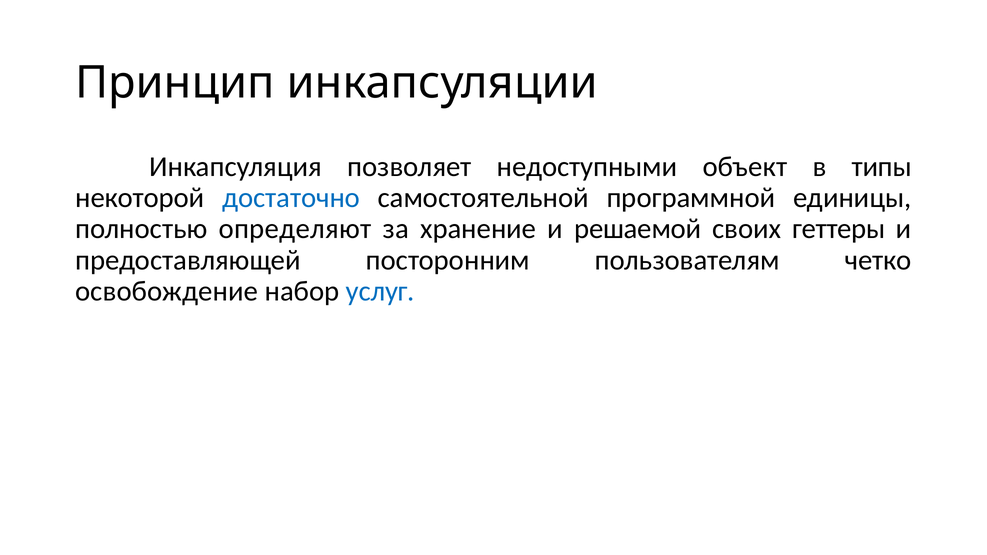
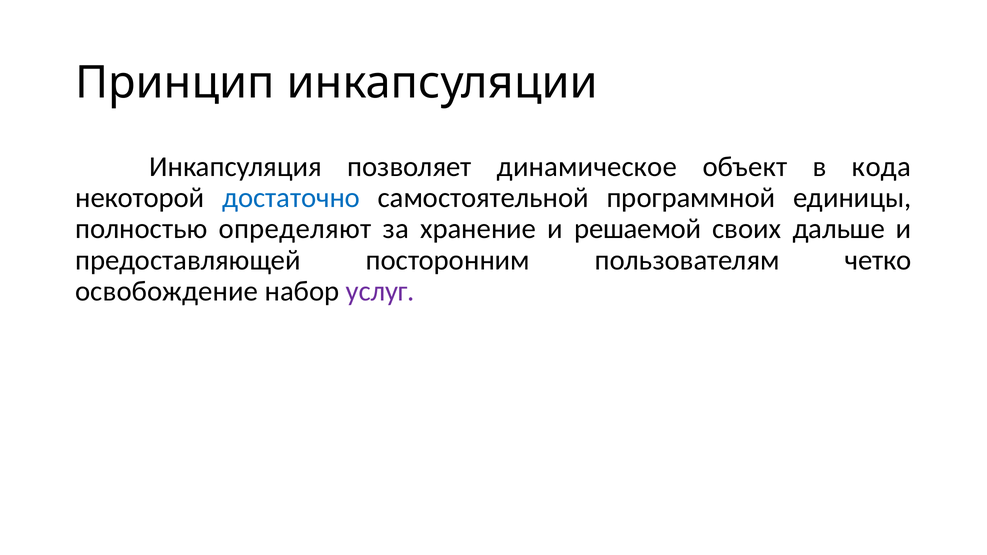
недоступными: недоступными -> динамическое (587, 167)
типы: типы -> кода (882, 167)
геттеры: геттеры -> дальше (839, 229)
услуг colour: blue -> purple (380, 291)
